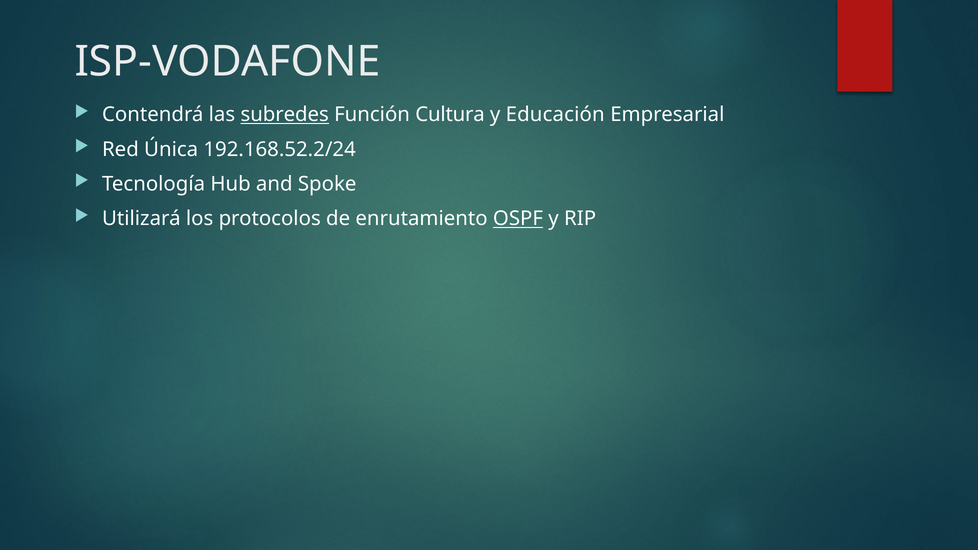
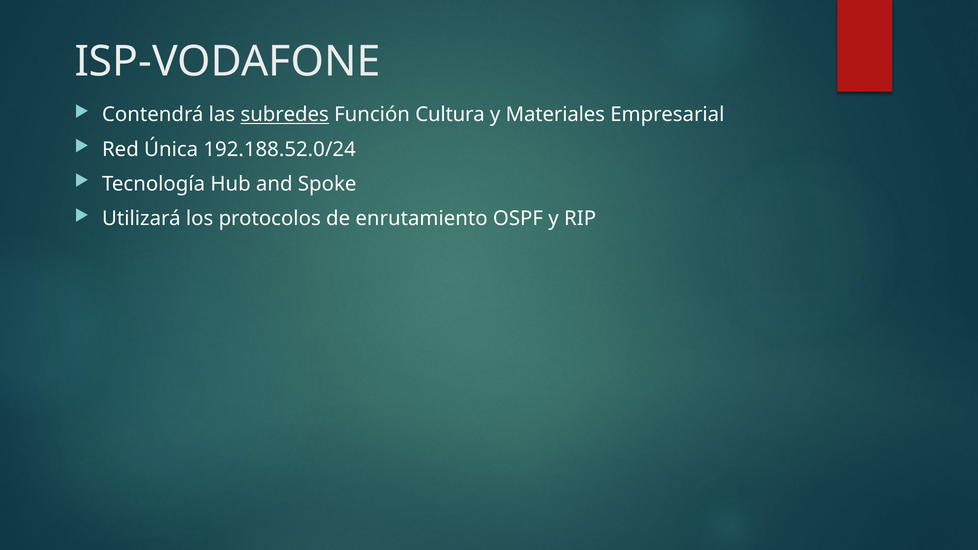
Educación: Educación -> Materiales (555, 115)
192.168.52.2/24: 192.168.52.2/24 -> 192.188.52.0/24 (280, 149)
OSPF underline: present -> none (518, 219)
